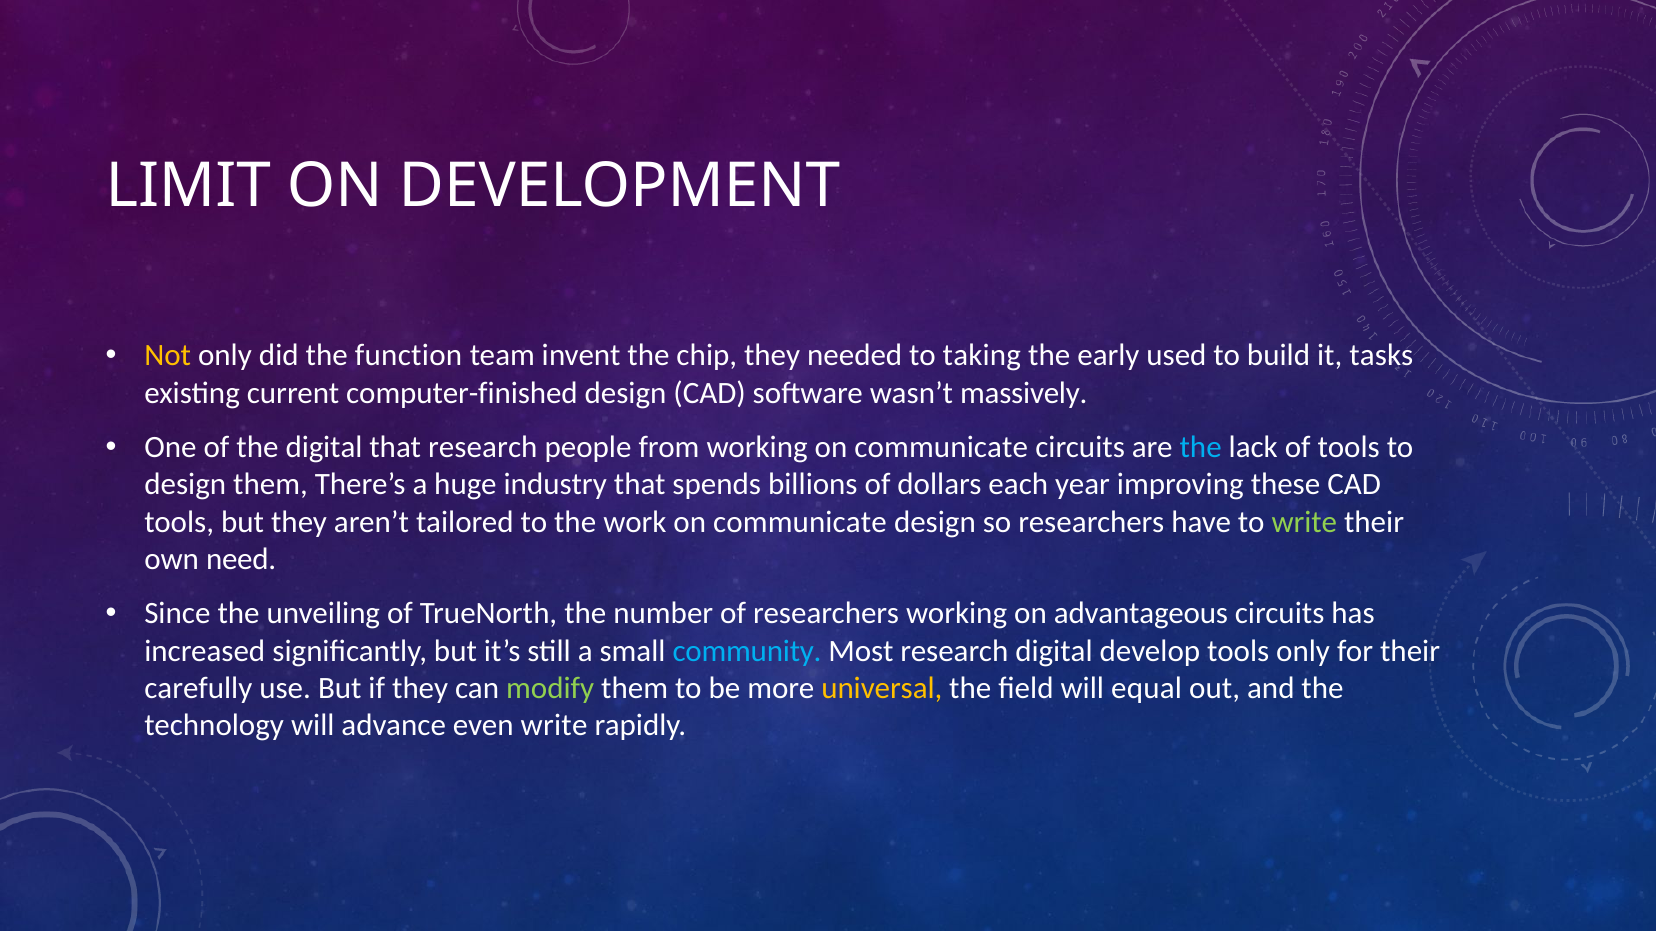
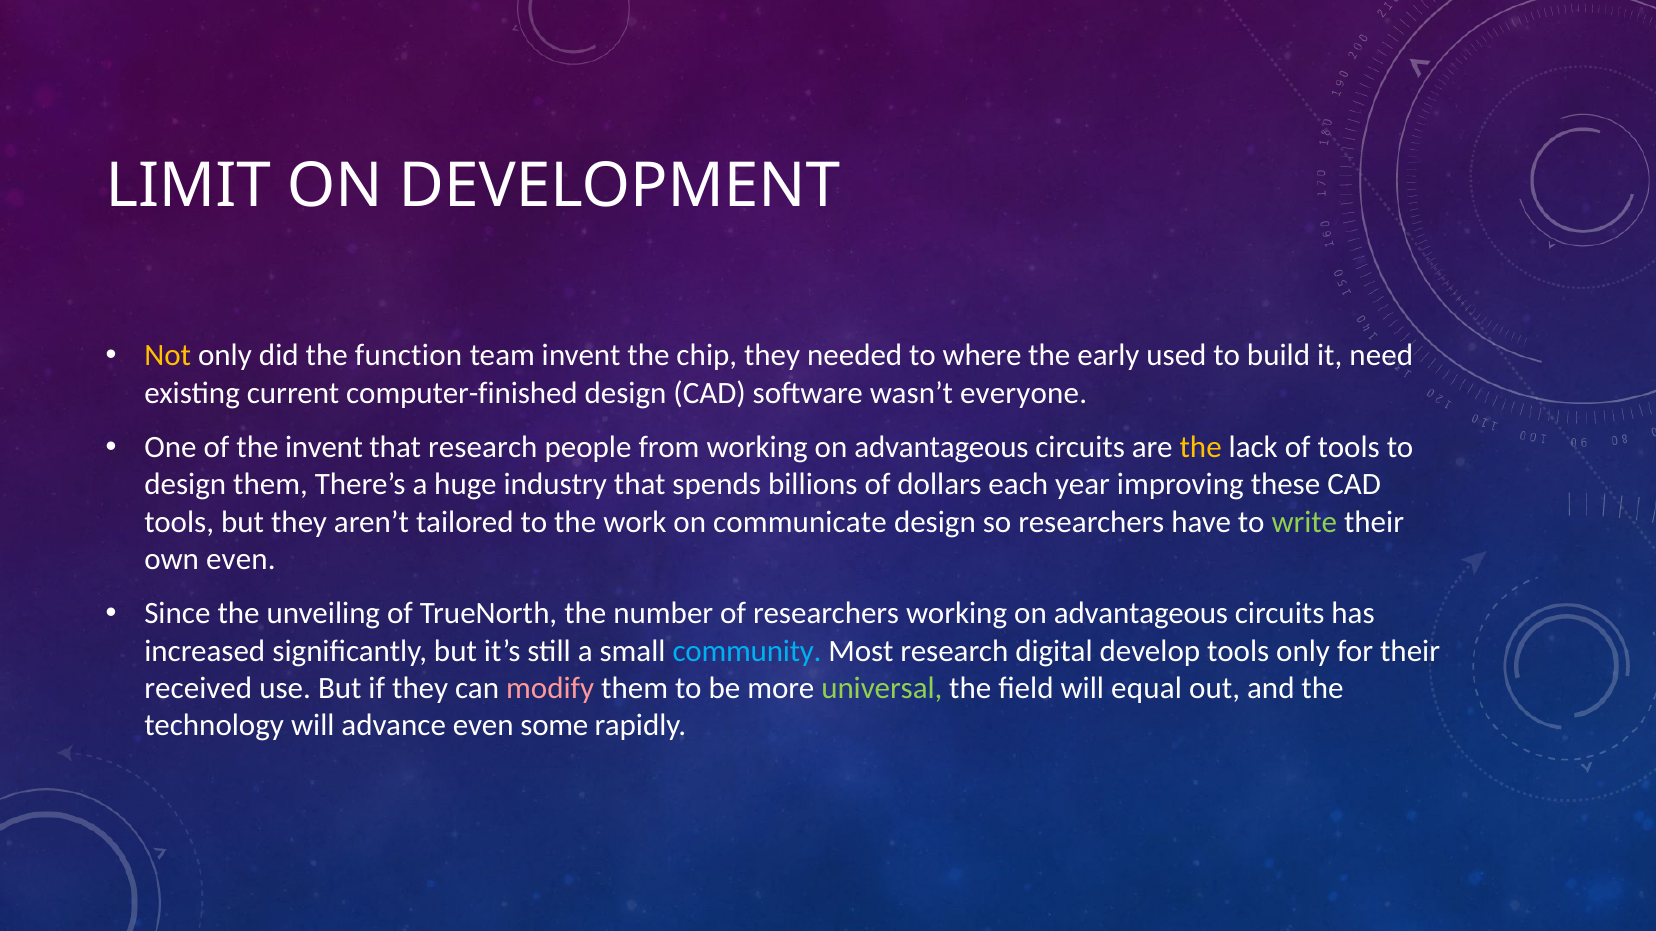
taking: taking -> where (982, 356)
tasks: tasks -> need (1381, 356)
massively: massively -> everyone (1024, 393)
the digital: digital -> invent (324, 448)
from working on communicate: communicate -> advantageous (941, 448)
the colour: light blue -> yellow (1201, 448)
own need: need -> even (241, 560)
carefully: carefully -> received (198, 689)
modify colour: light green -> pink (550, 689)
universal colour: yellow -> light green (882, 689)
even write: write -> some (554, 726)
